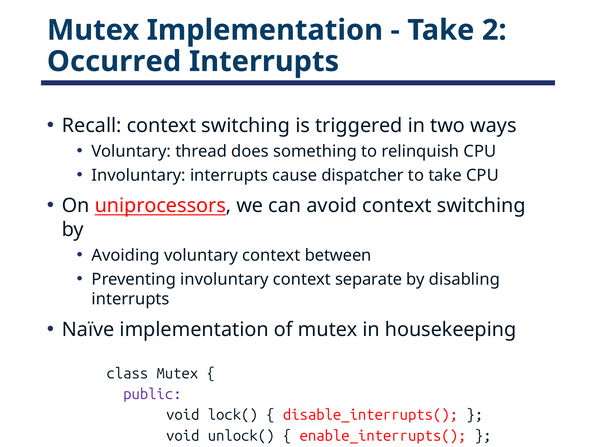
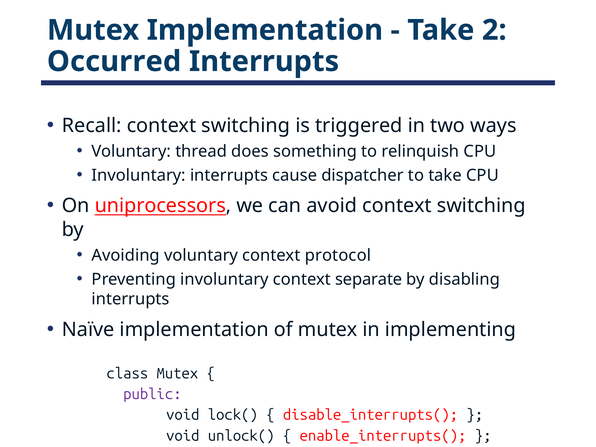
between: between -> protocol (338, 255)
housekeeping: housekeeping -> implementing (451, 330)
